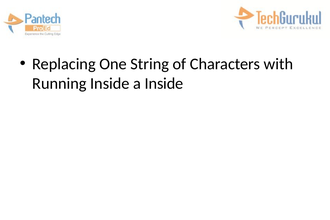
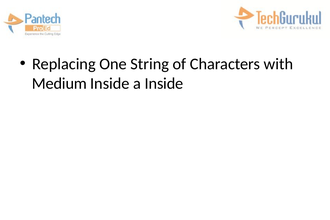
Running: Running -> Medium (59, 83)
